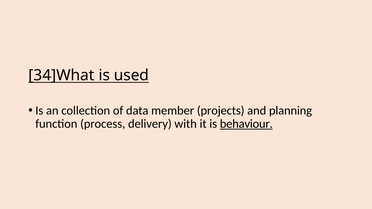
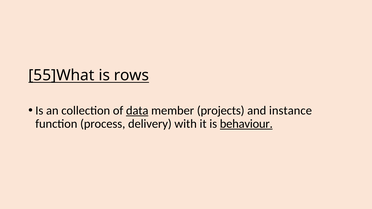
34]What: 34]What -> 55]What (61, 75)
used: used -> rows (131, 75)
data underline: none -> present (137, 111)
planning: planning -> instance (290, 111)
